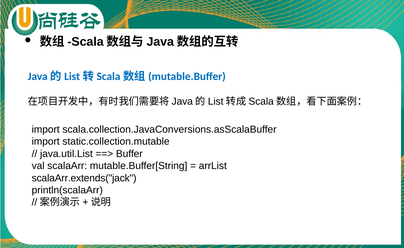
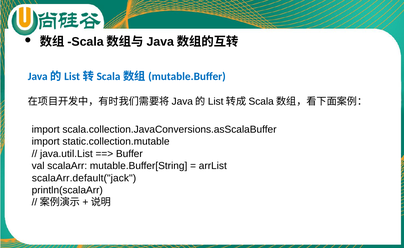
scalaArr.extends("jack: scalaArr.extends("jack -> scalaArr.default("jack (84, 178)
